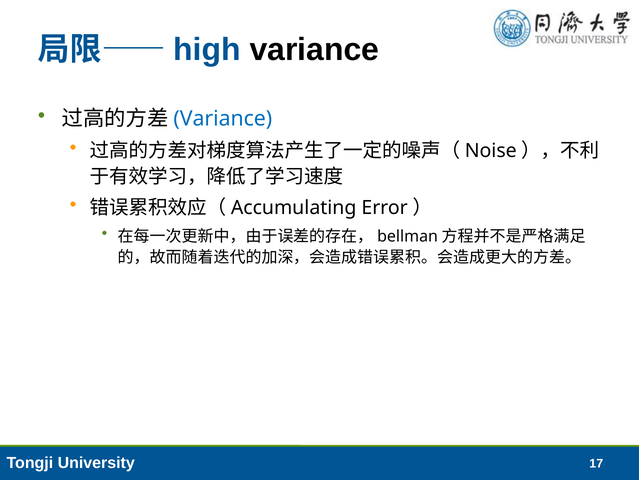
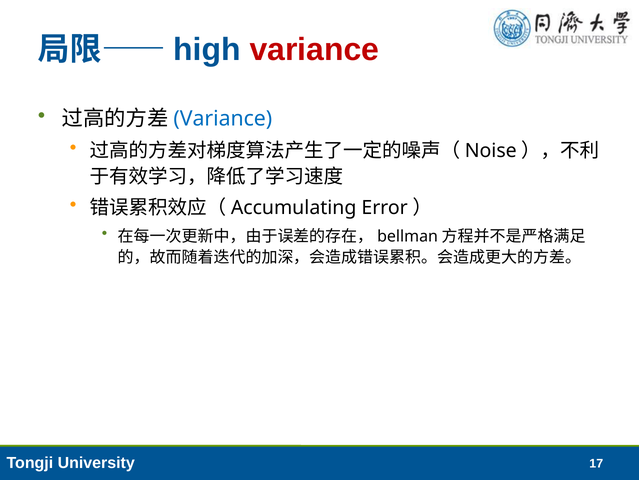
variance colour: black -> red (314, 49)
